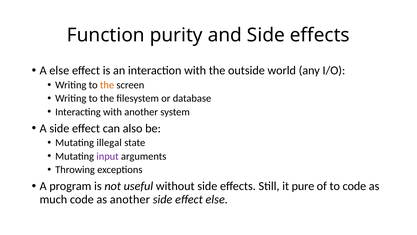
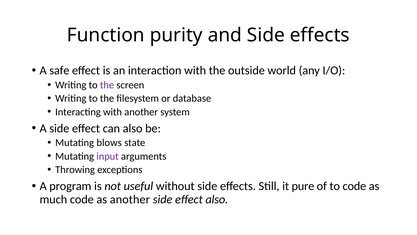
A else: else -> safe (59, 70)
the colour: orange -> purple (107, 85)
illegal: illegal -> blows (109, 143)
effect else: else -> also (217, 199)
